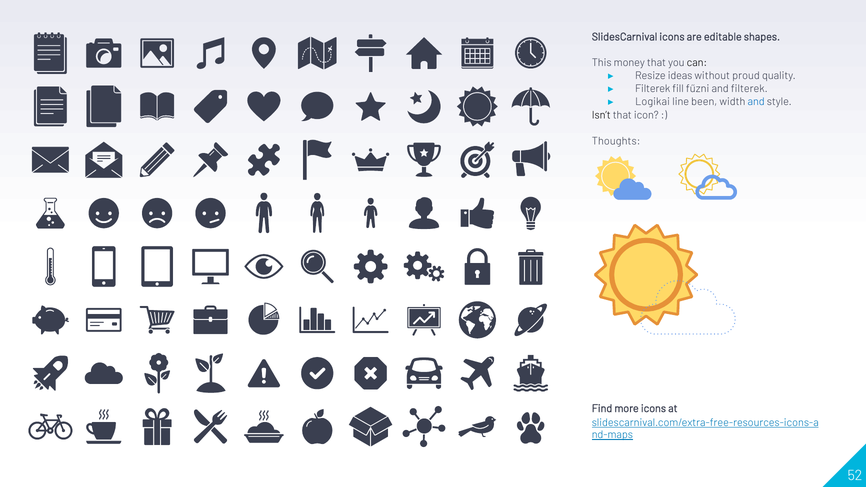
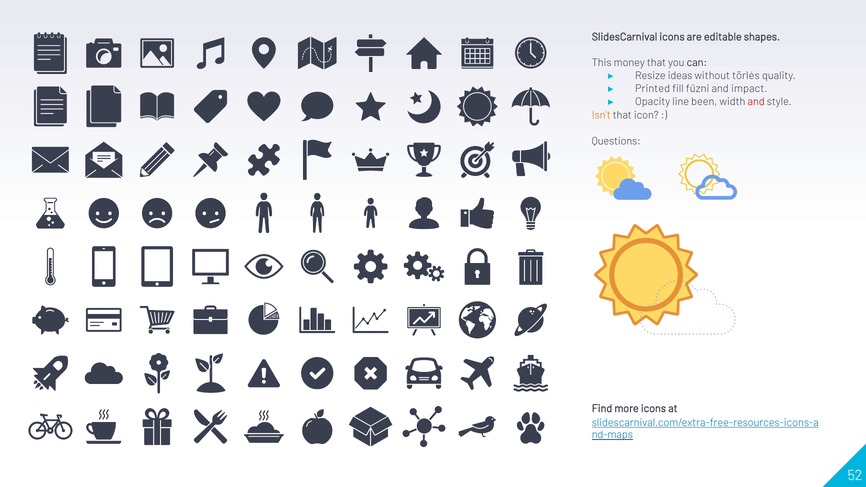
proud: proud -> törlés (746, 76)
Filterek: Filterek -> Printed (653, 89)
and filterek: filterek -> impact (749, 89)
Logikai: Logikai -> Opacity (653, 102)
and colour: blue -> red (756, 102)
Isn’t colour: black -> orange (601, 115)
Thoughts: Thoughts -> Questions (616, 141)
